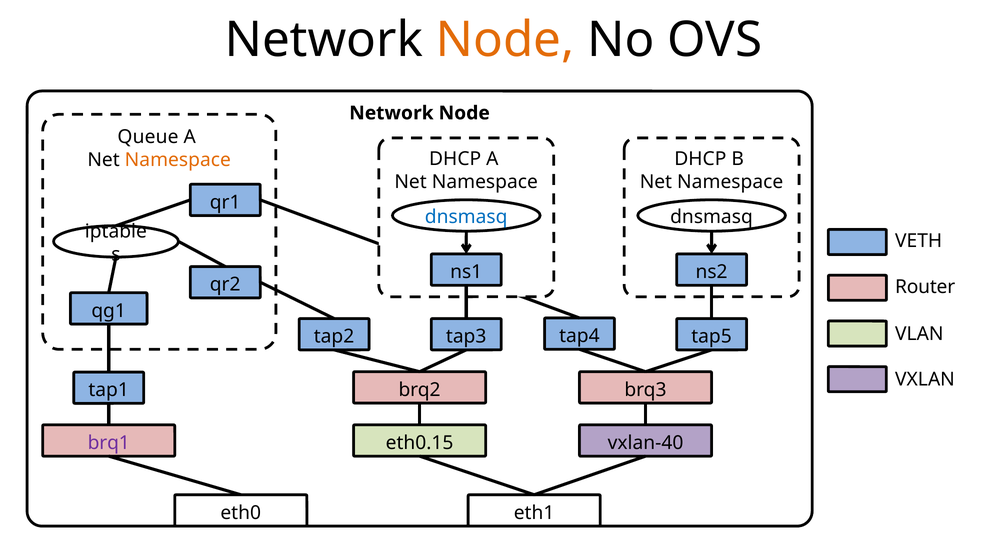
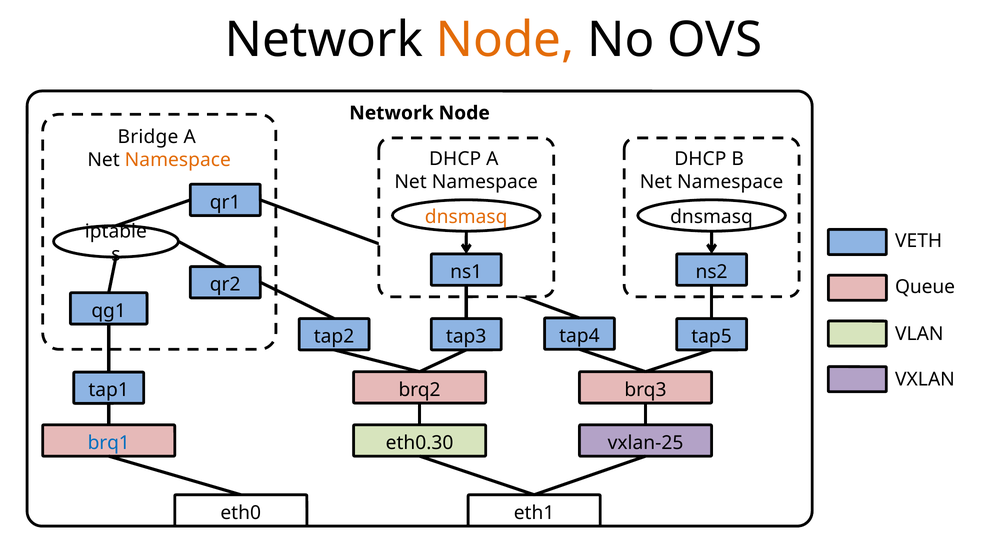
Queue: Queue -> Bridge (148, 137)
dnsmasq colour: blue -> orange (466, 217)
Router: Router -> Queue (925, 287)
brq1 colour: purple -> blue (109, 443)
eth0.15: eth0.15 -> eth0.30 (420, 443)
vxlan-40: vxlan-40 -> vxlan-25 (646, 443)
